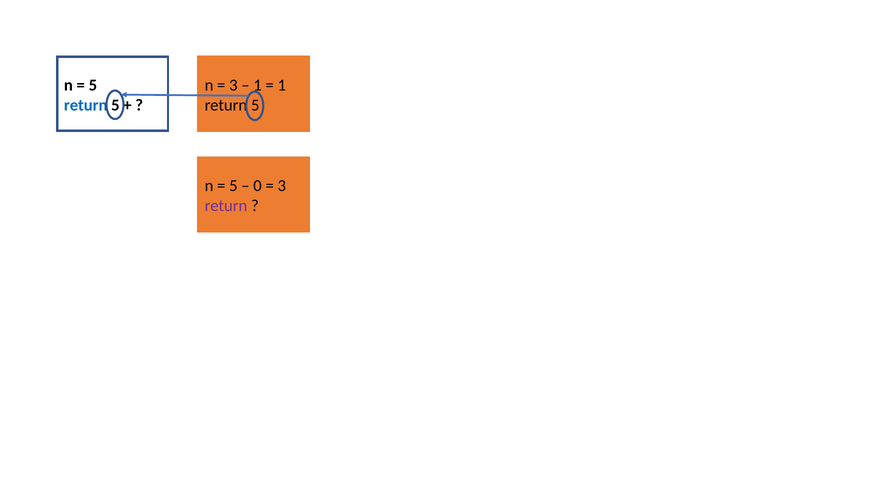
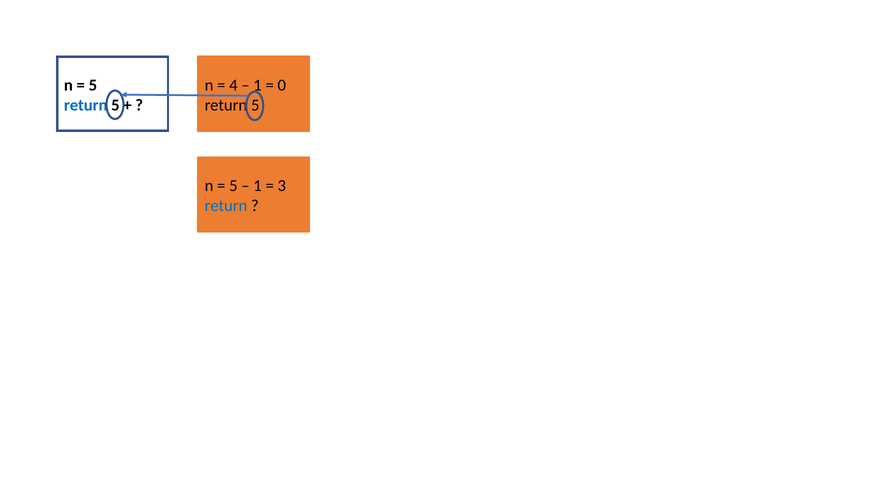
3: 3 -> 4 (233, 85)
1: 1 -> 0 (282, 85)
0: 0 -> 1 (258, 186)
return colour: purple -> blue (226, 205)
